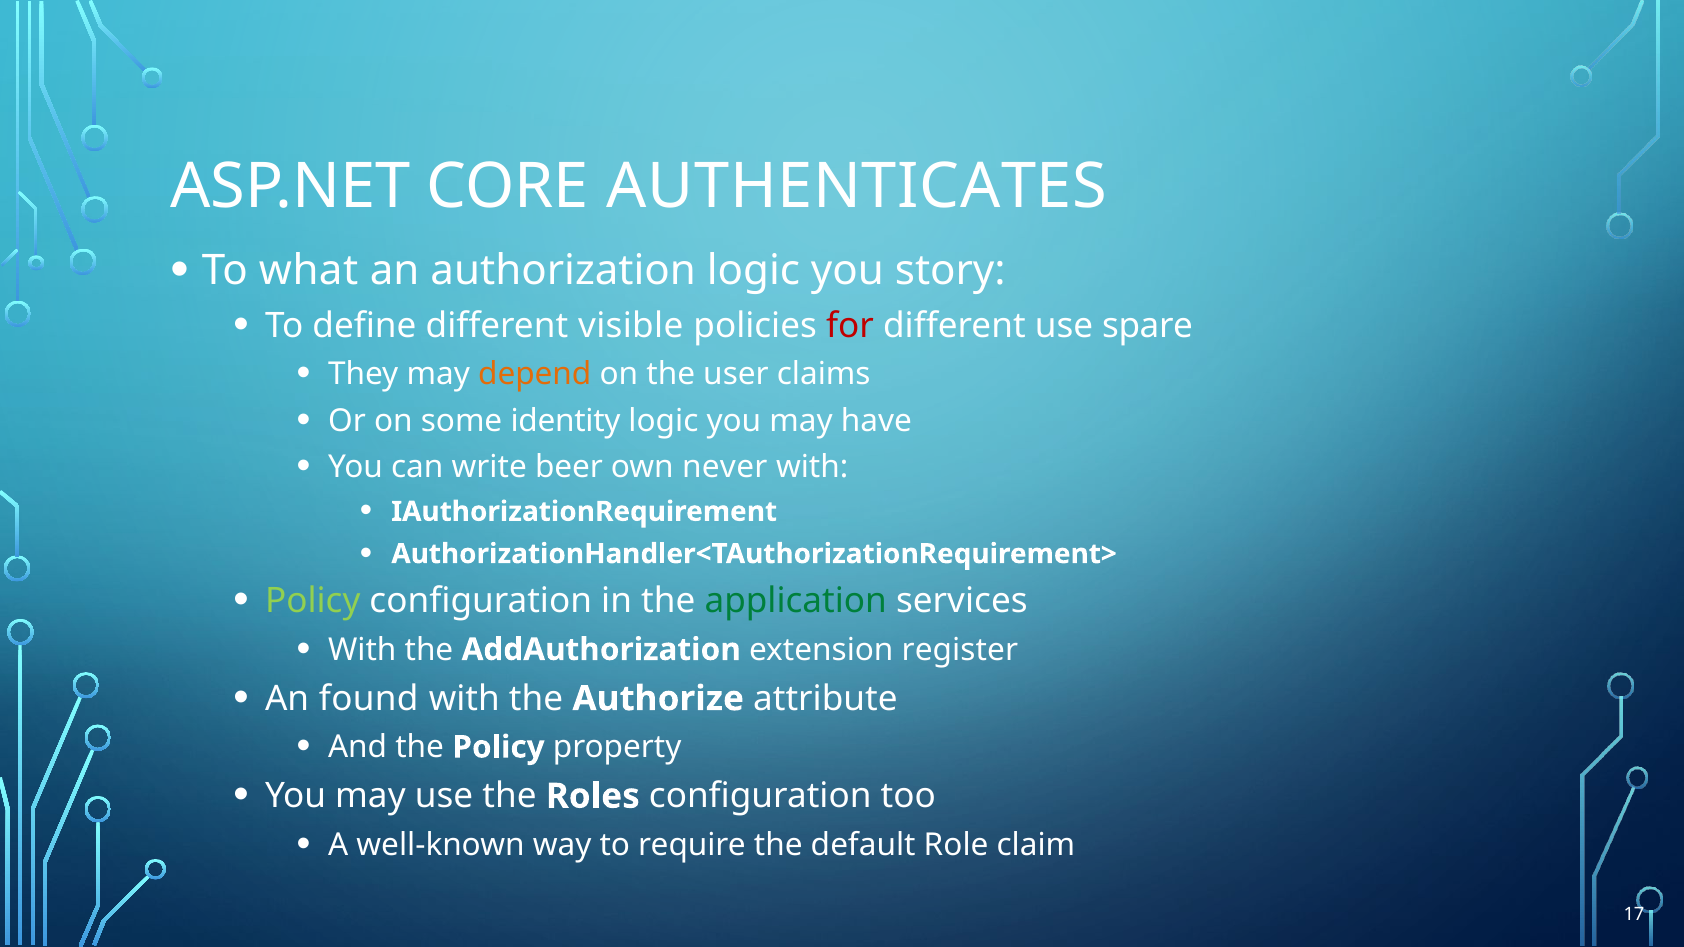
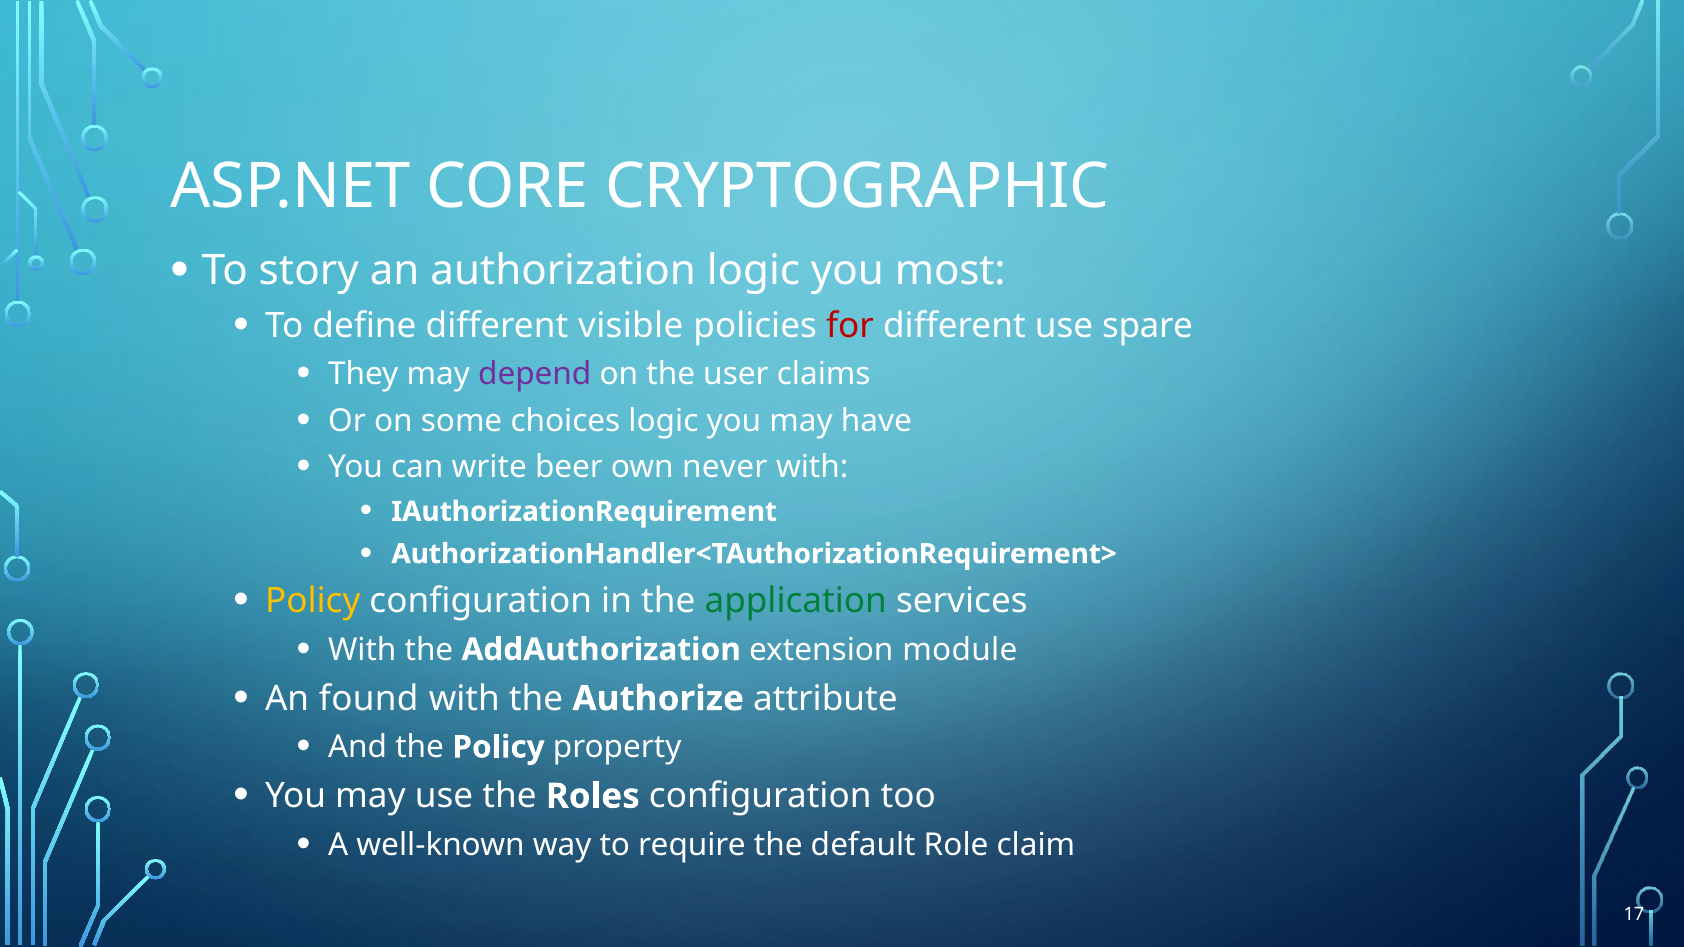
AUTHENTICATES: AUTHENTICATES -> CRYPTOGRAPHIC (858, 187)
what: what -> story (309, 271)
story: story -> most (950, 271)
depend colour: orange -> purple (535, 374)
identity: identity -> choices (565, 421)
Policy colour: light green -> yellow (313, 601)
register: register -> module (960, 650)
